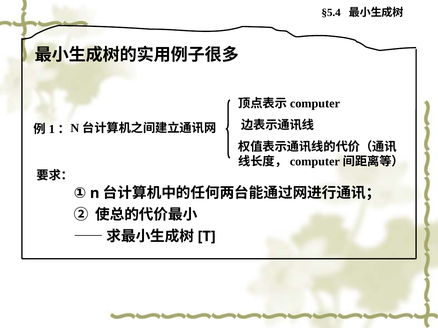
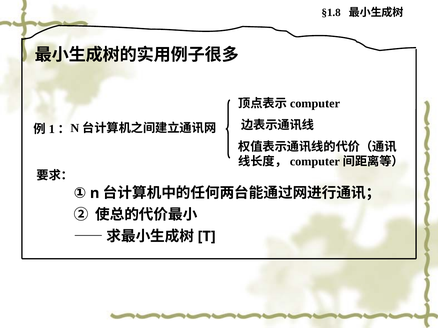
§5.4: §5.4 -> §1.8 (331, 13)
